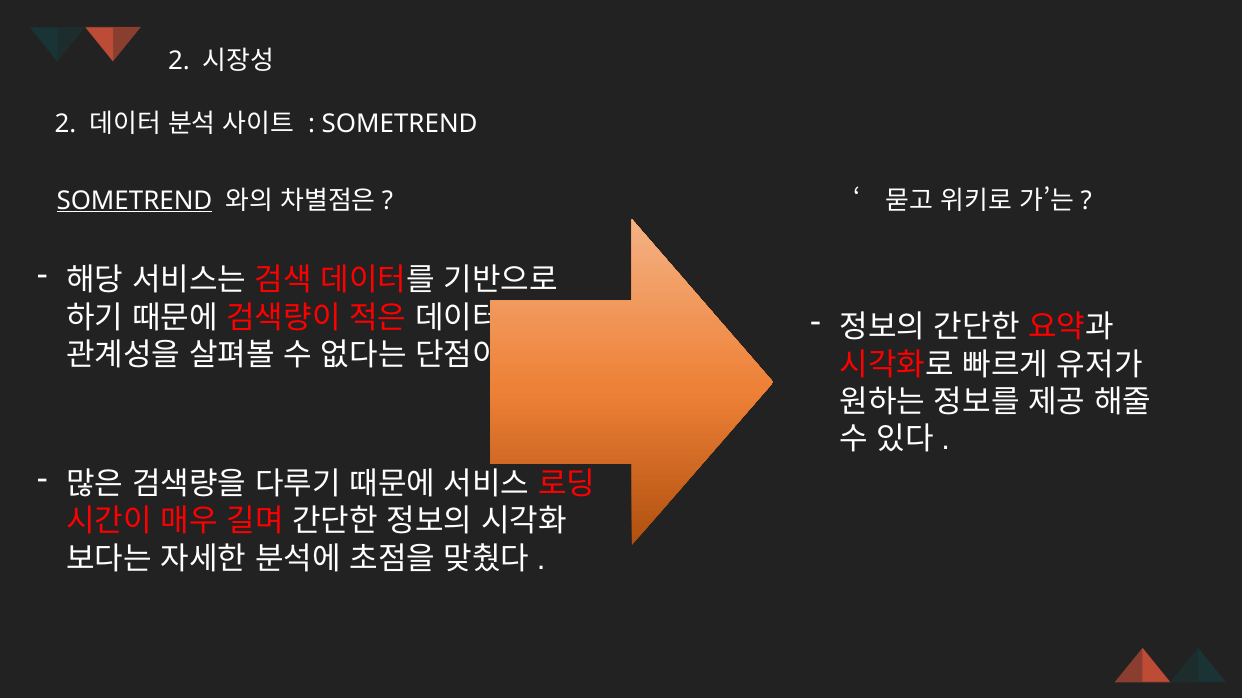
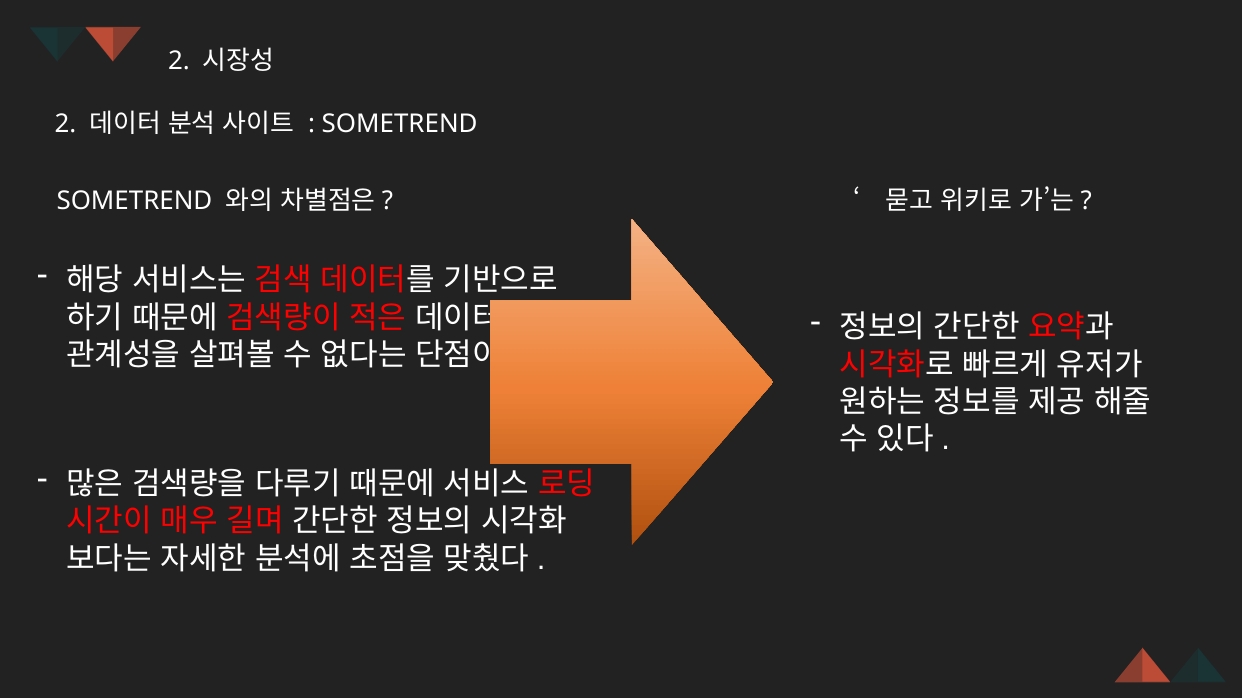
SOMETREND underline: present -> none (134, 201)
